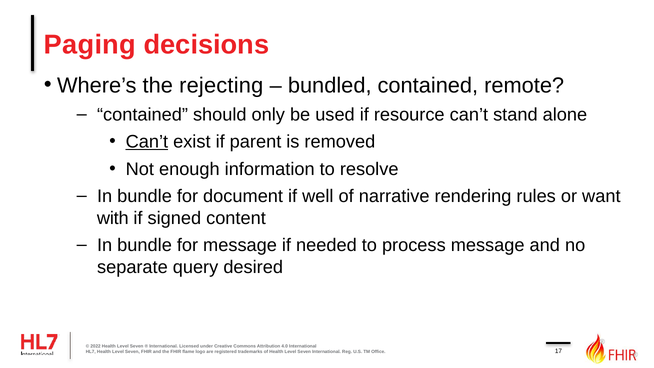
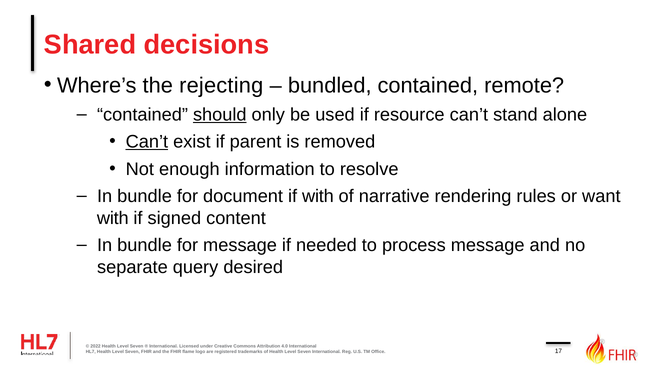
Paging: Paging -> Shared (90, 45)
should underline: none -> present (220, 115)
if well: well -> with (318, 196)
